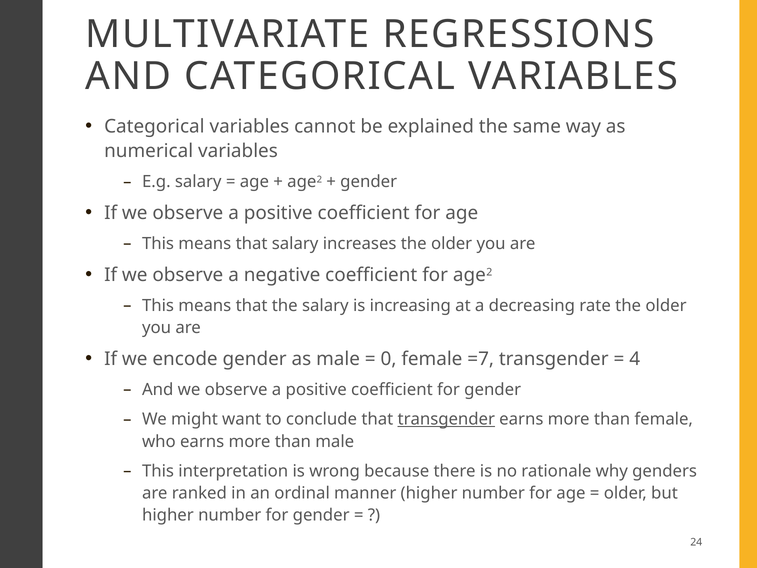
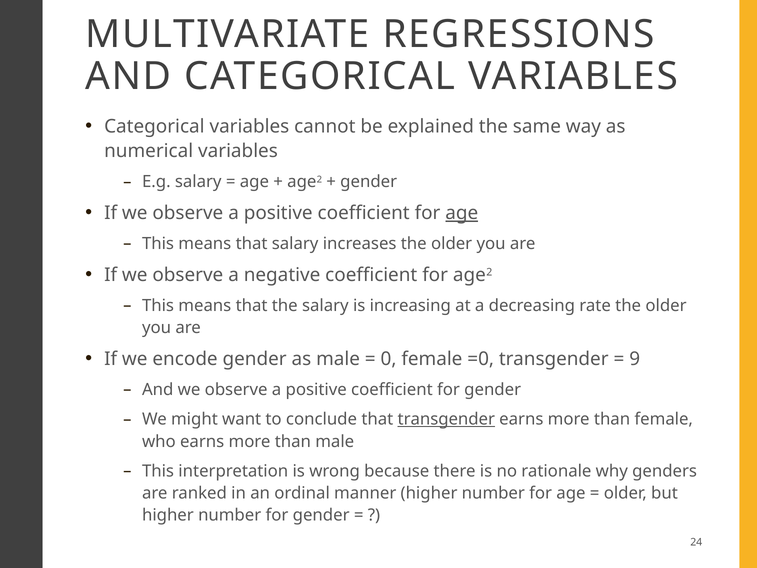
age underline: none -> present (462, 213)
=7: =7 -> =0 (481, 359)
4: 4 -> 9 (635, 359)
